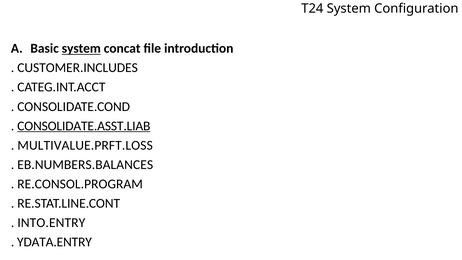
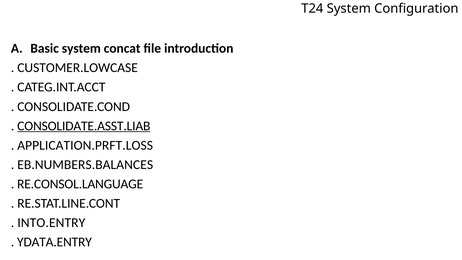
system underline: present -> none (81, 48)
CUSTOMER.INCLUDES: CUSTOMER.INCLUDES -> CUSTOMER.LOWCASE (78, 68)
MULTIVALUE.PRFT.LOSS: MULTIVALUE.PRFT.LOSS -> APPLICATION.PRFT.LOSS (85, 145)
RE.CONSOL.PROGRAM: RE.CONSOL.PROGRAM -> RE.CONSOL.LANGUAGE (80, 184)
